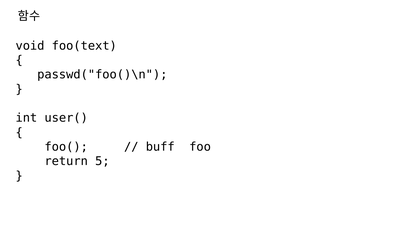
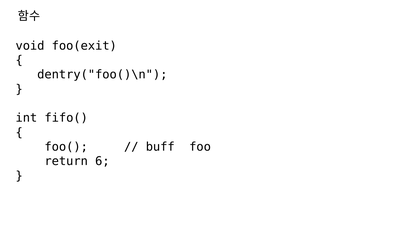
foo(text: foo(text -> foo(exit (84, 46)
passwd("foo()\n: passwd("foo()\n -> dentry("foo()\n (102, 75)
user(: user( -> fifo( (66, 118)
5: 5 -> 6 (102, 162)
